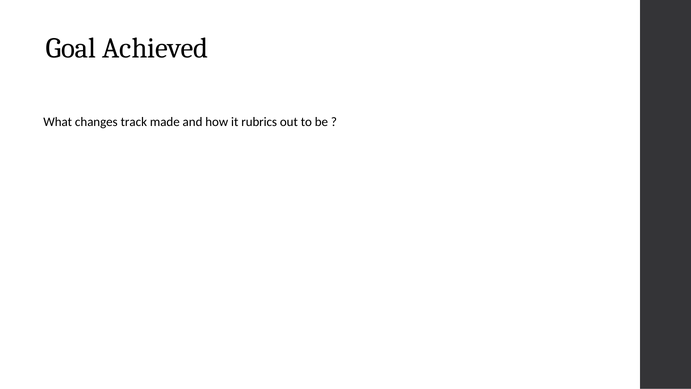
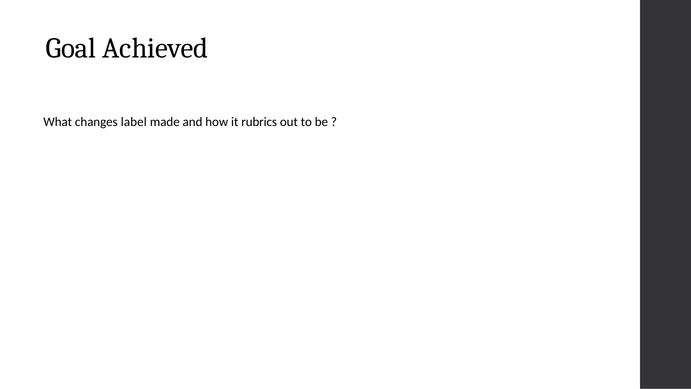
track: track -> label (134, 122)
